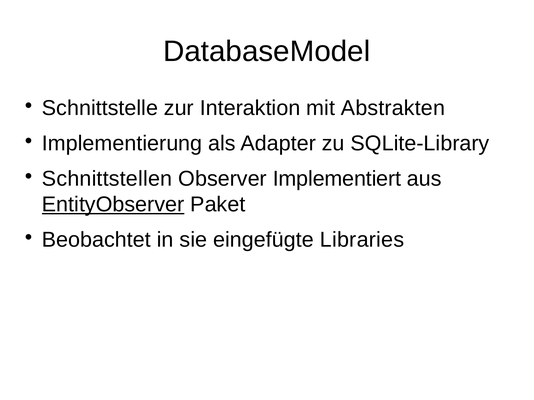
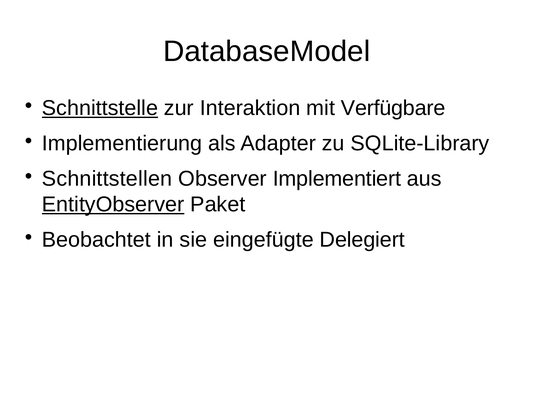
Schnittstelle underline: none -> present (100, 108)
Abstrakten: Abstrakten -> Verfügbare (393, 108)
Libraries: Libraries -> Delegiert (362, 240)
